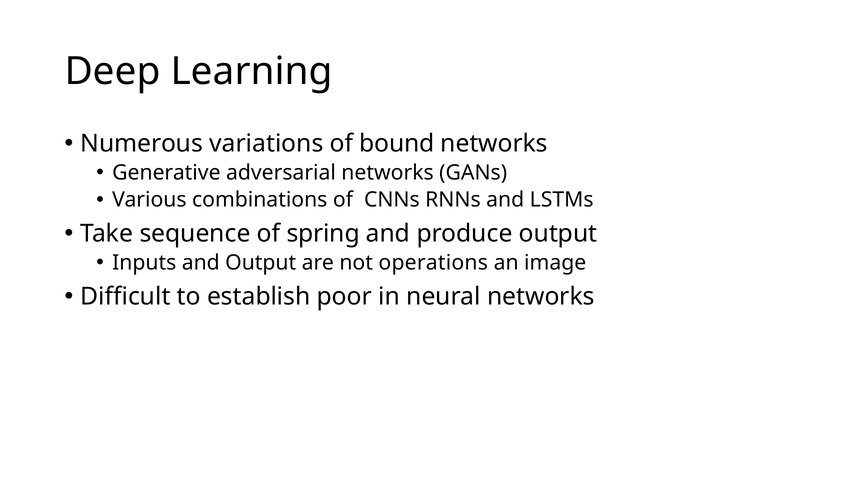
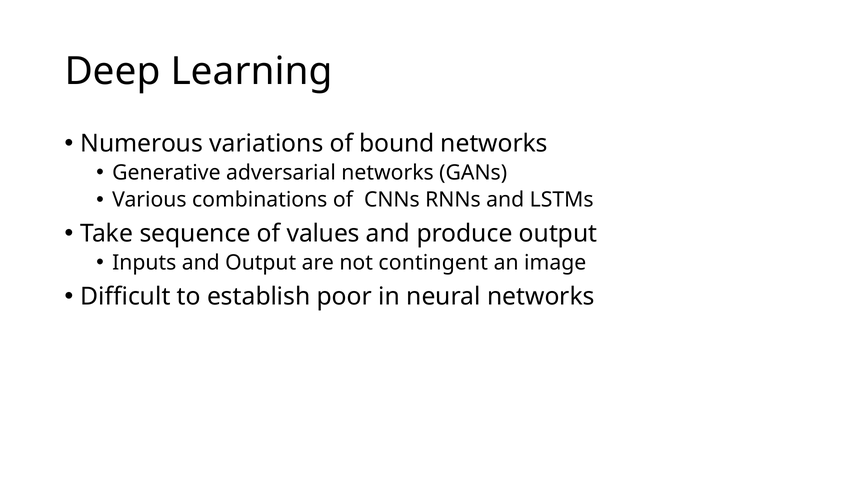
spring: spring -> values (323, 233)
operations: operations -> contingent (433, 262)
